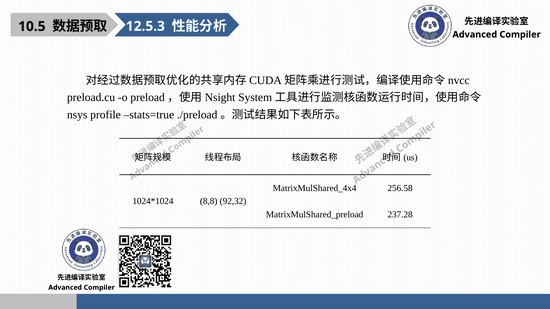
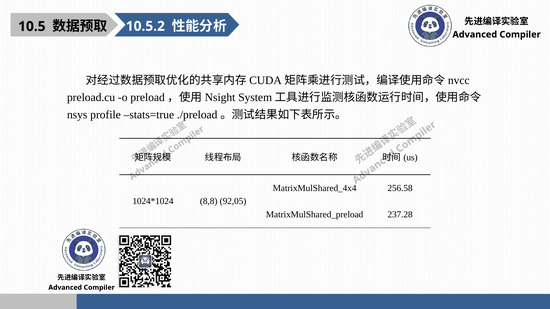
12.5.3: 12.5.3 -> 10.5.2 (145, 26)
92,32: 92,32 -> 92,05 (233, 202)
